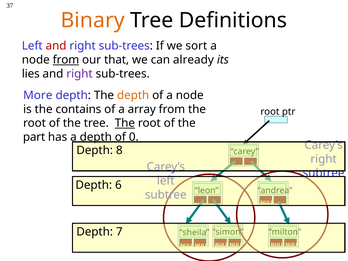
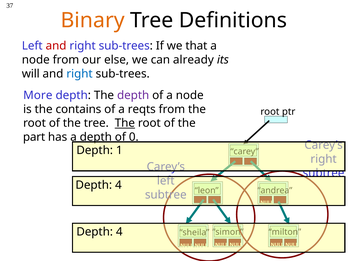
sort: sort -> that (196, 46)
from underline: present -> none (66, 60)
that: that -> else (117, 60)
lies: lies -> will (31, 74)
right colour: purple -> blue (80, 74)
depth colour: orange -> purple (133, 95)
array: array -> reqts (142, 109)
8: 8 -> 1 (119, 150)
6: 6 -> 4 (118, 185)
7: 7 -> 4 (119, 232)
